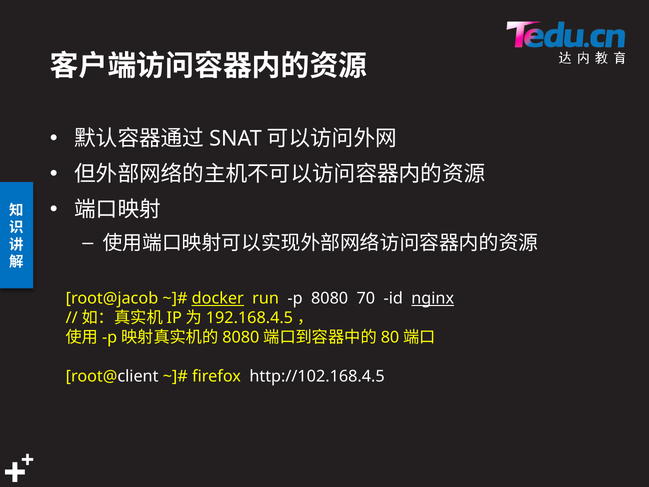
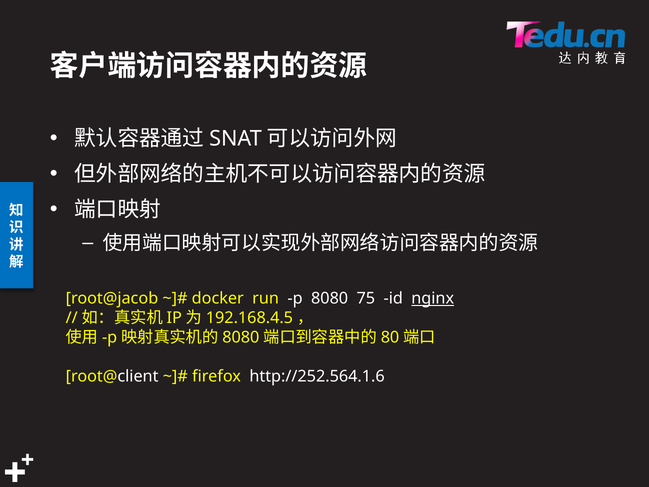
docker underline: present -> none (218, 298)
70: 70 -> 75 (366, 298)
http://102.168.4.5: http://102.168.4.5 -> http://252.564.1.6 (317, 376)
